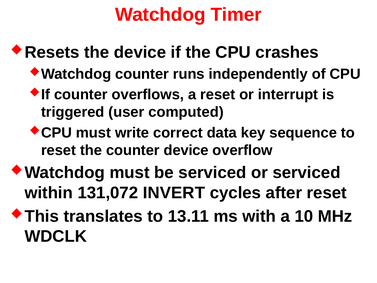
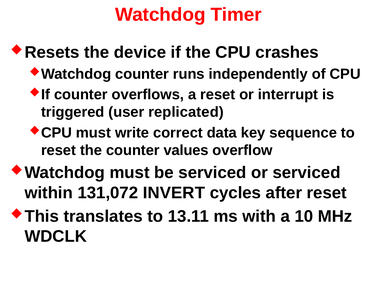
computed: computed -> replicated (186, 112)
counter device: device -> values (186, 150)
